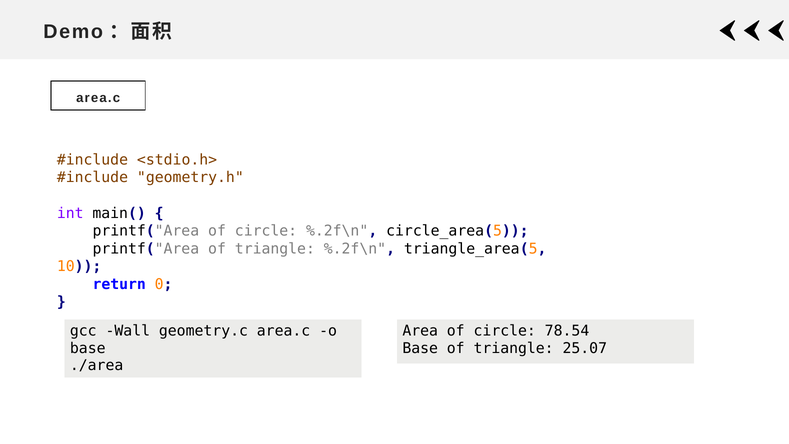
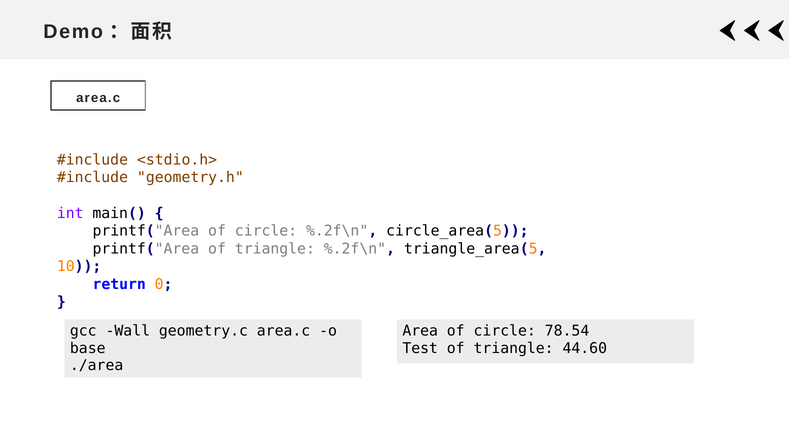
Base: Base -> Test (420, 348)
25.07: 25.07 -> 44.60 (585, 348)
